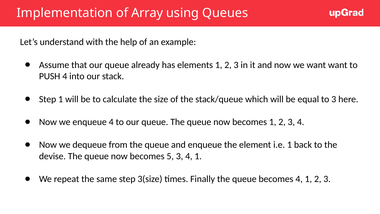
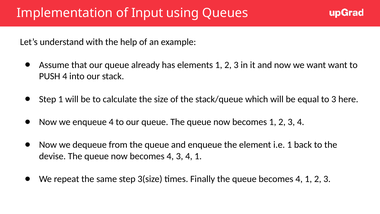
Array: Array -> Input (147, 13)
now becomes 5: 5 -> 4 (170, 156)
